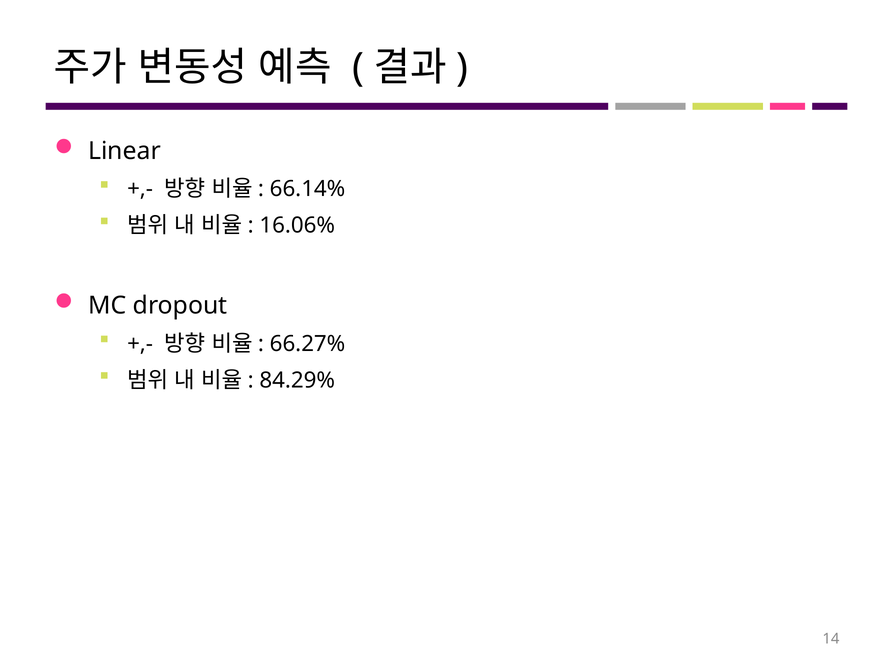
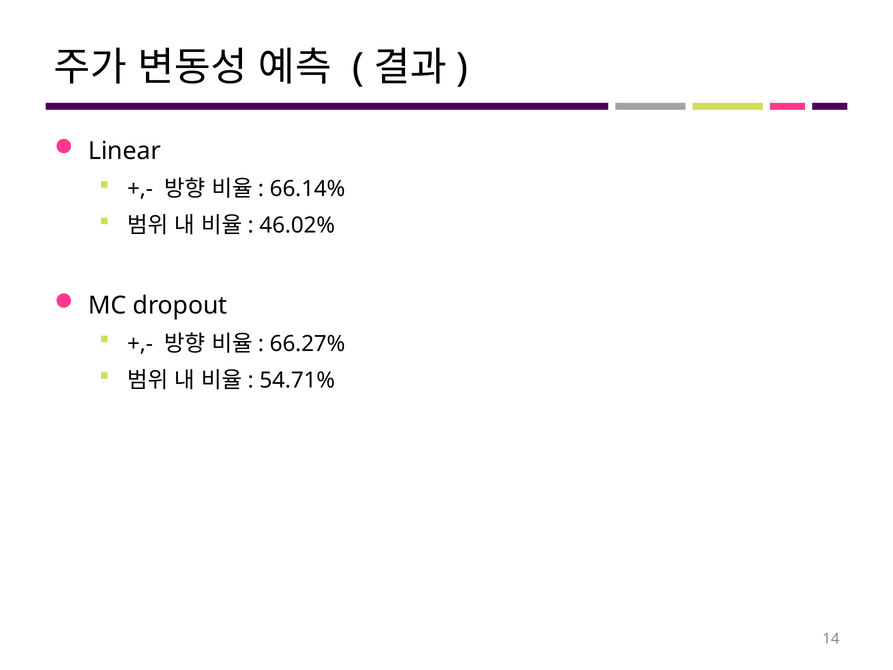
16.06%: 16.06% -> 46.02% (297, 225)
84.29%: 84.29% -> 54.71% (297, 380)
